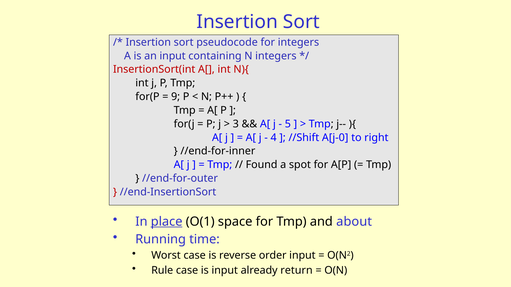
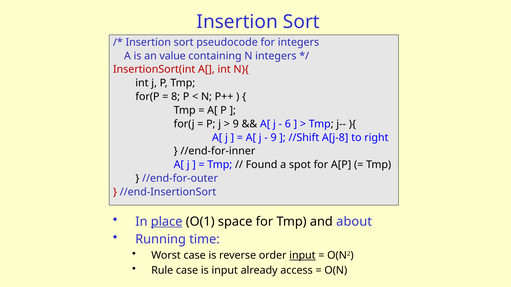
an input: input -> value (173, 56)
9: 9 -> 8 (176, 97)
3: 3 -> 9 (236, 124)
5: 5 -> 6 (288, 124)
4: 4 -> 9 (274, 138)
A[j-0: A[j-0 -> A[j-8 (335, 138)
input underline: none -> present (302, 256)
return: return -> access (297, 271)
